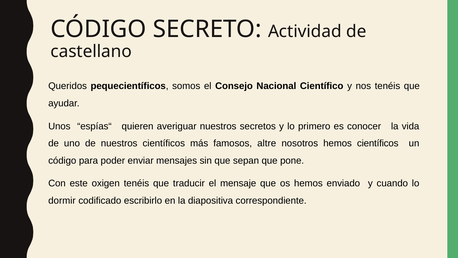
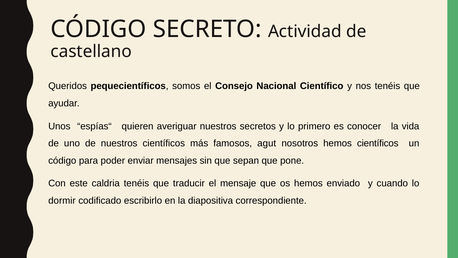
altre: altre -> agut (267, 143)
oxigen: oxigen -> caldria (106, 183)
